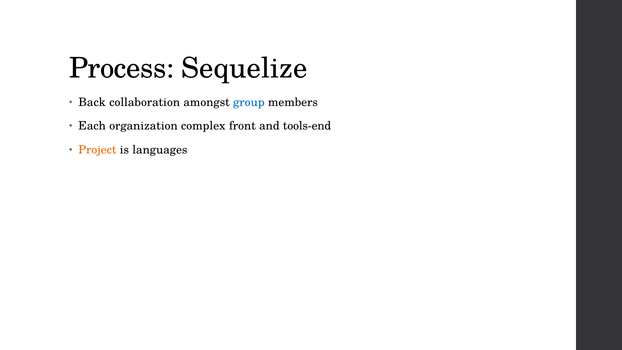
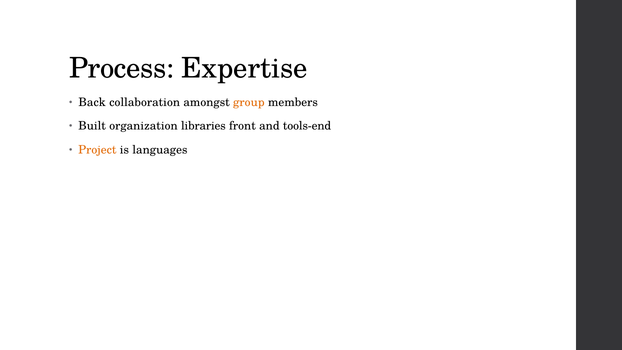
Sequelize: Sequelize -> Expertise (244, 68)
group colour: blue -> orange (249, 102)
Each: Each -> Built (92, 126)
complex: complex -> libraries (203, 126)
